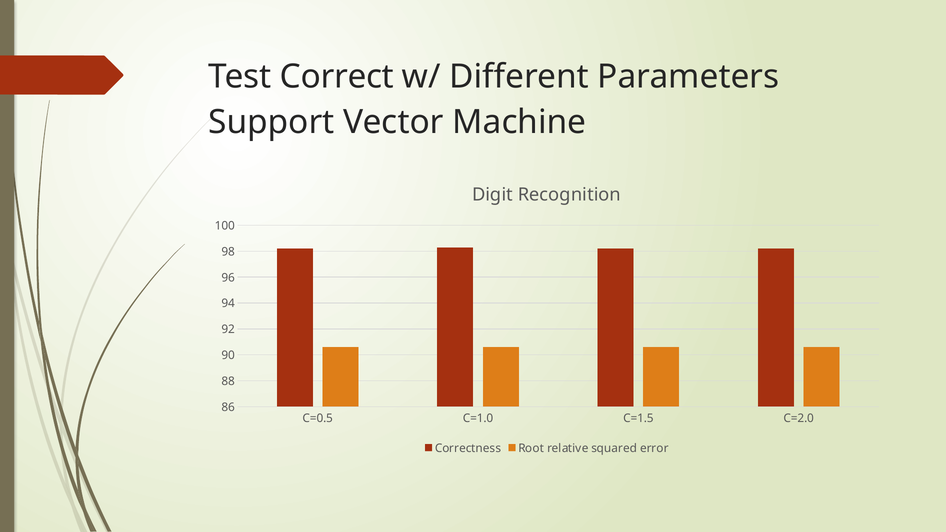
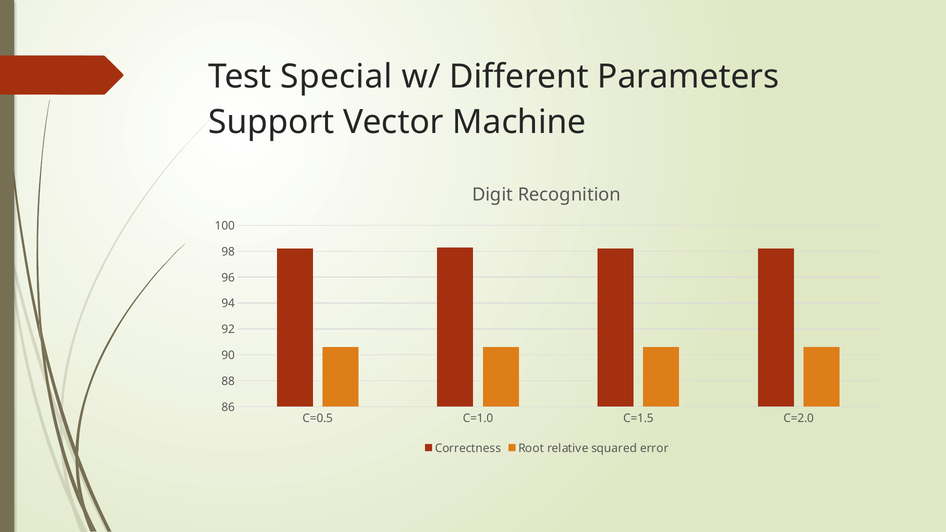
Correct: Correct -> Special (336, 77)
